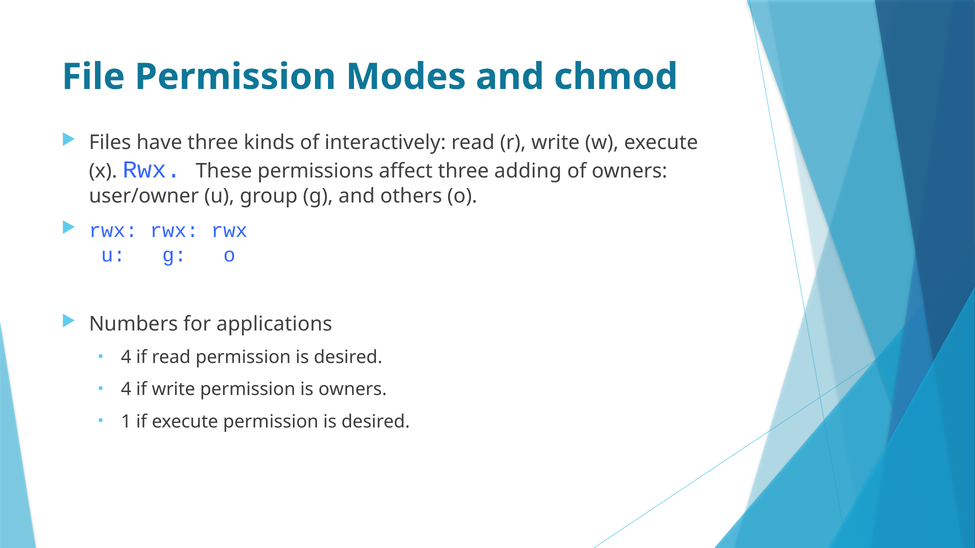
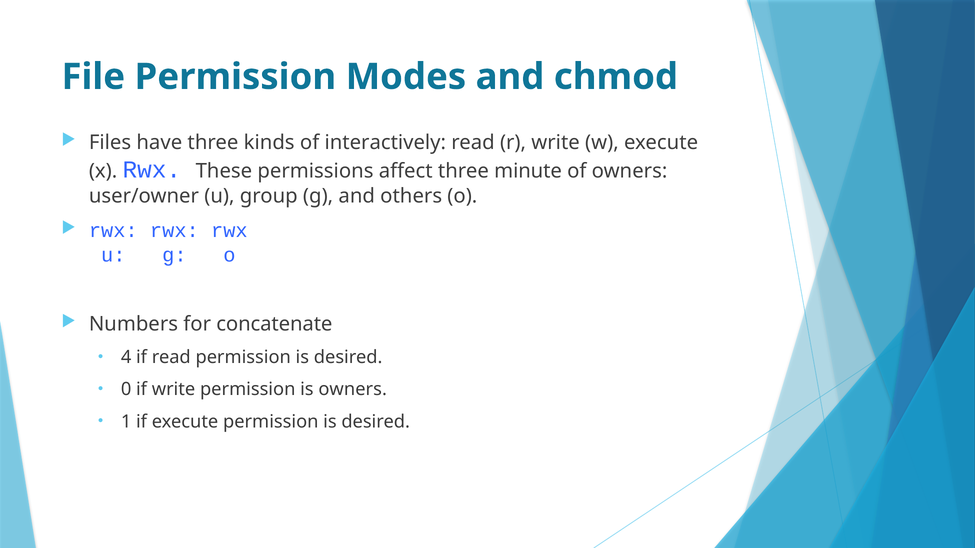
adding: adding -> minute (528, 171)
applications: applications -> concatenate (274, 324)
4: 4 -> 0 (126, 390)
